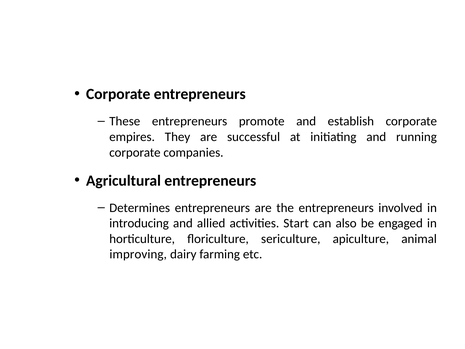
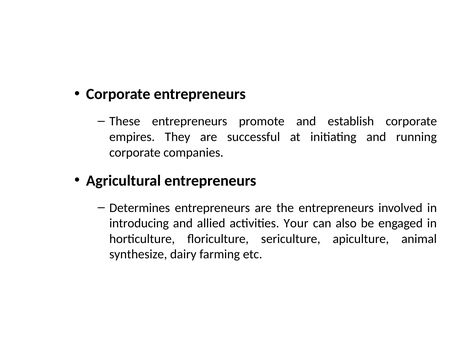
Start: Start -> Your (296, 223)
improving: improving -> synthesize (138, 254)
